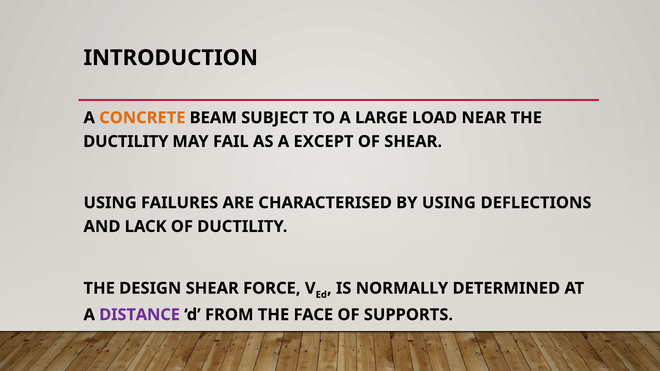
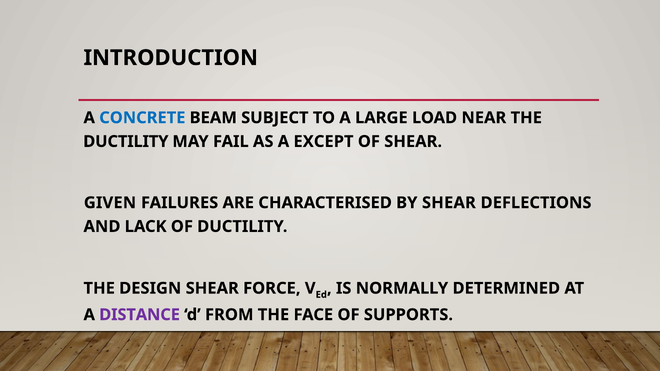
CONCRETE colour: orange -> blue (142, 118)
USING: USING -> GIVEN (110, 203)
BY USING: USING -> SHEAR (449, 203)
